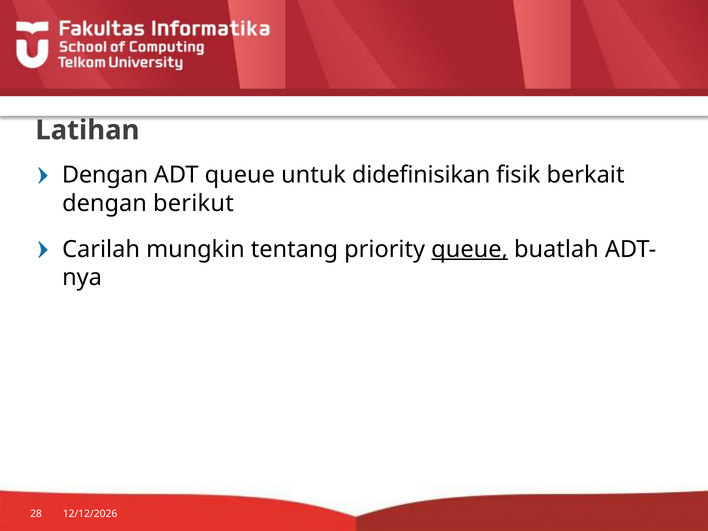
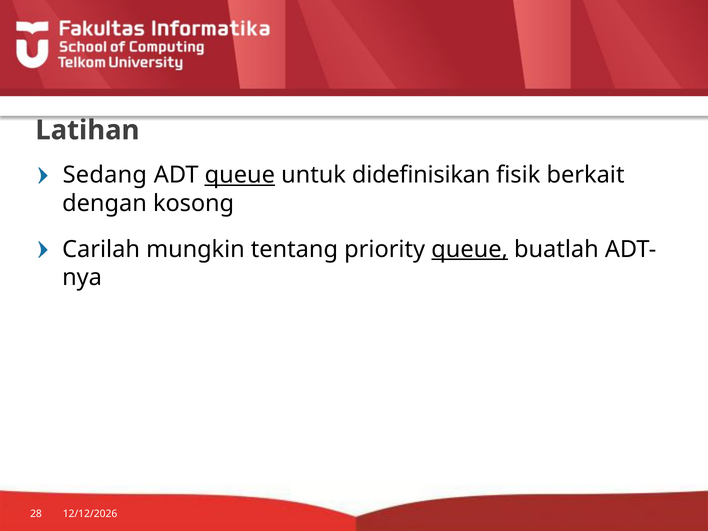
Dengan: Dengan -> Sedang (105, 175)
queue underline: none -> present (240, 175)
berikut: berikut -> kosong (194, 203)
